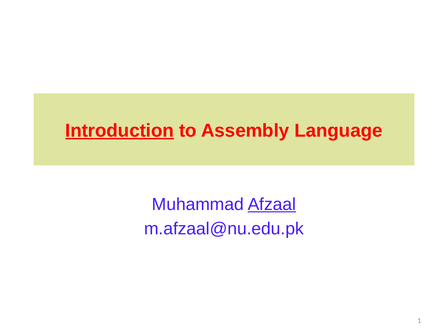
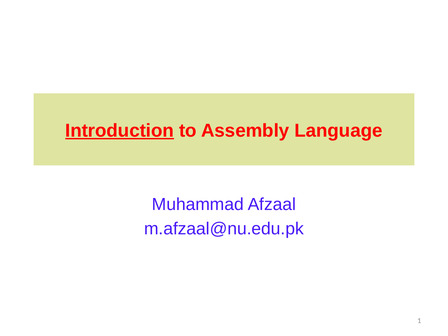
Afzaal underline: present -> none (272, 204)
